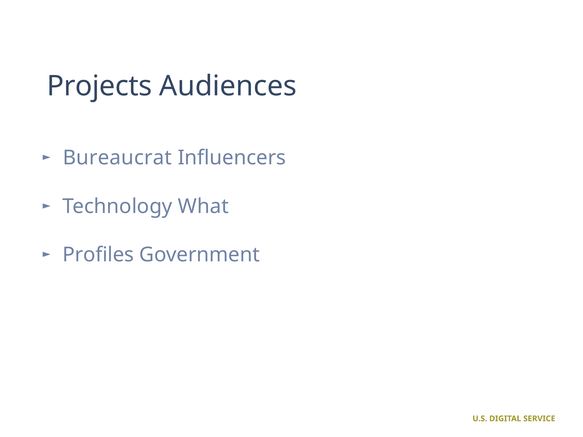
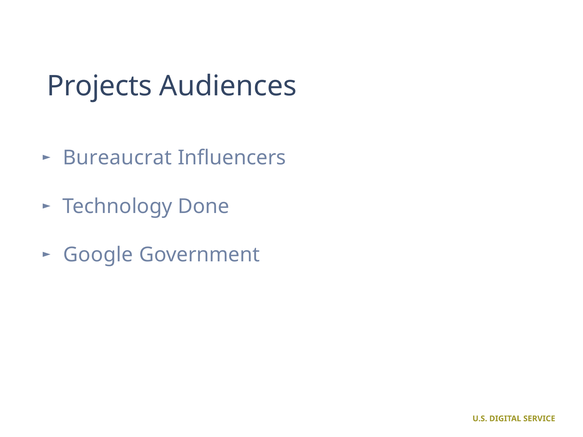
What: What -> Done (204, 206)
Profiles: Profiles -> Google (98, 255)
